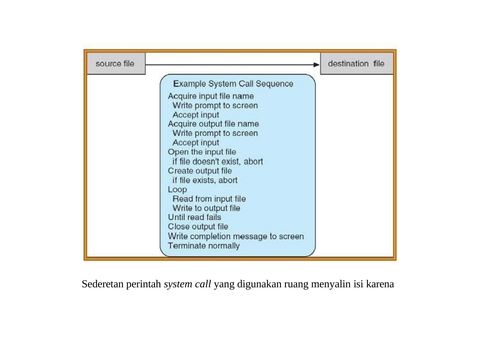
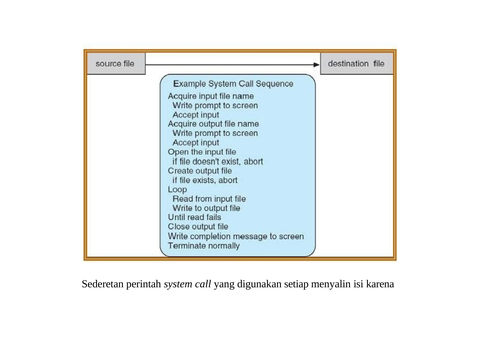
ruang: ruang -> setiap (296, 284)
